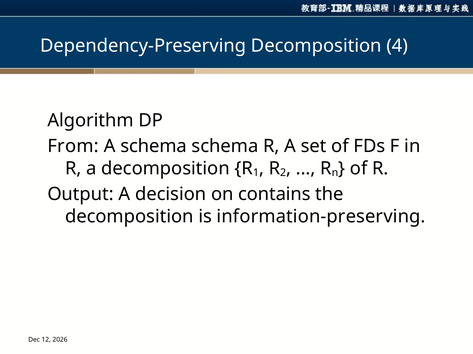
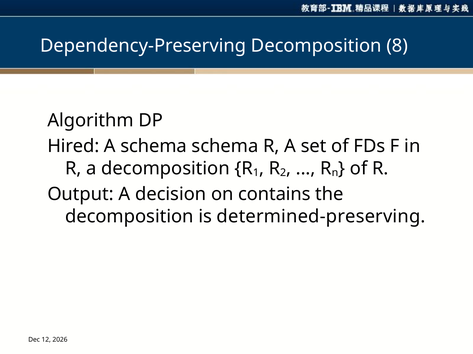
4: 4 -> 8 (397, 46)
From: From -> Hired (73, 147)
information-preserving: information-preserving -> determined-preserving (321, 217)
